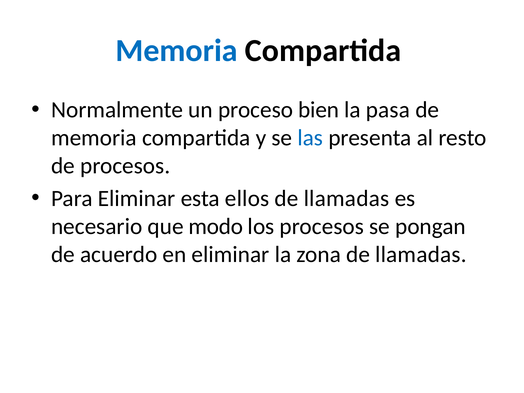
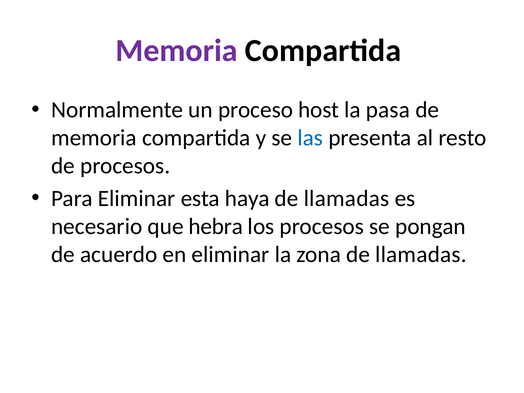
Memoria colour: blue -> purple (177, 51)
bien: bien -> host (319, 110)
ellos: ellos -> haya (247, 198)
modo: modo -> hebra (216, 226)
